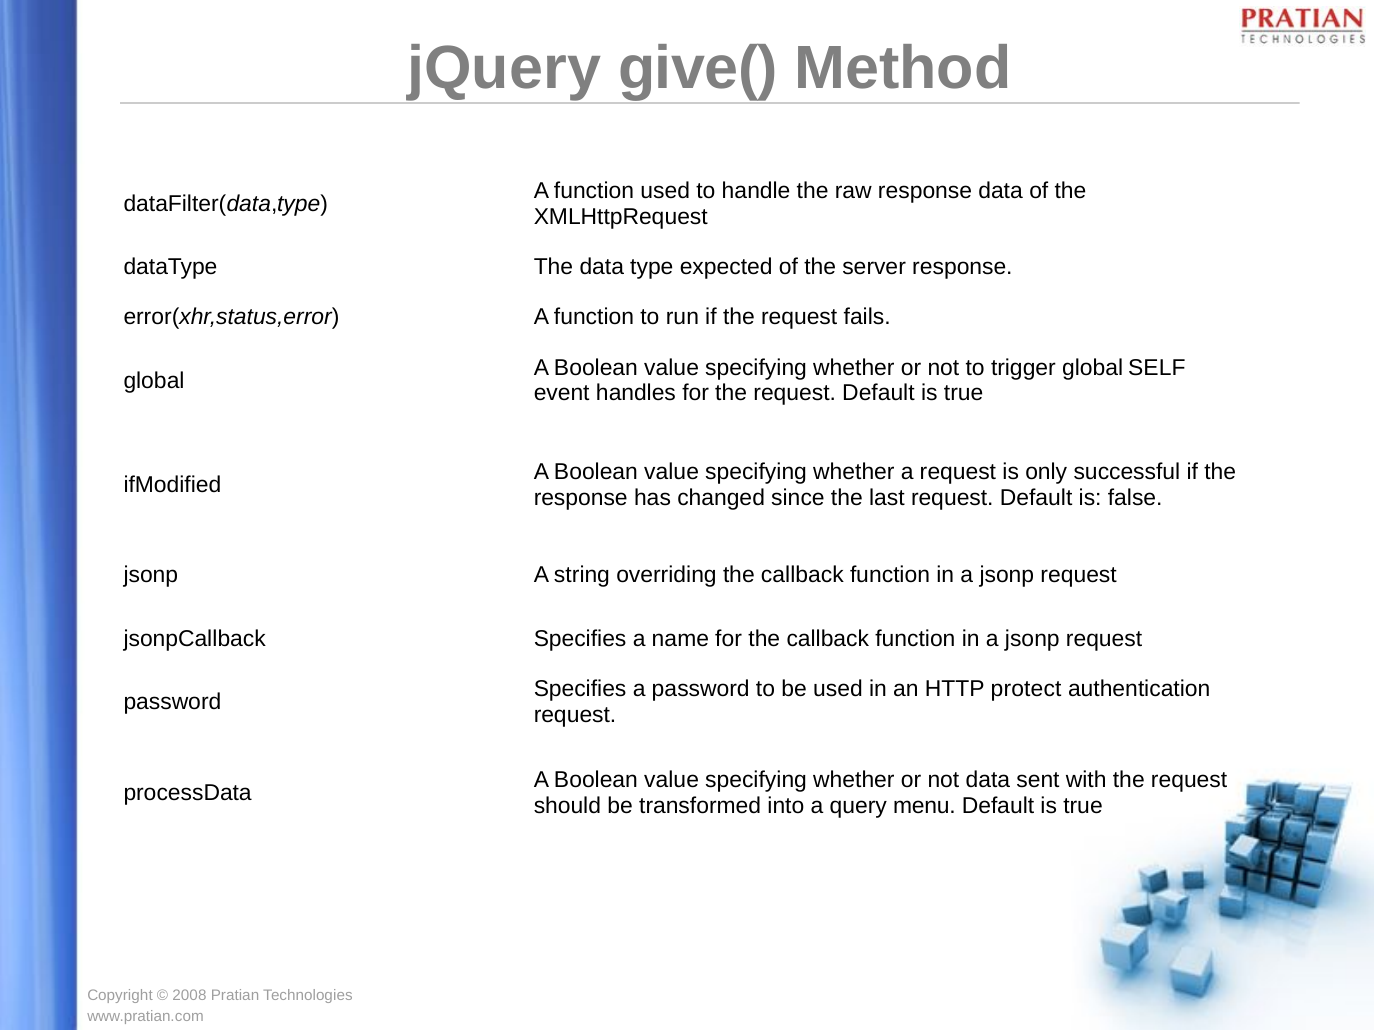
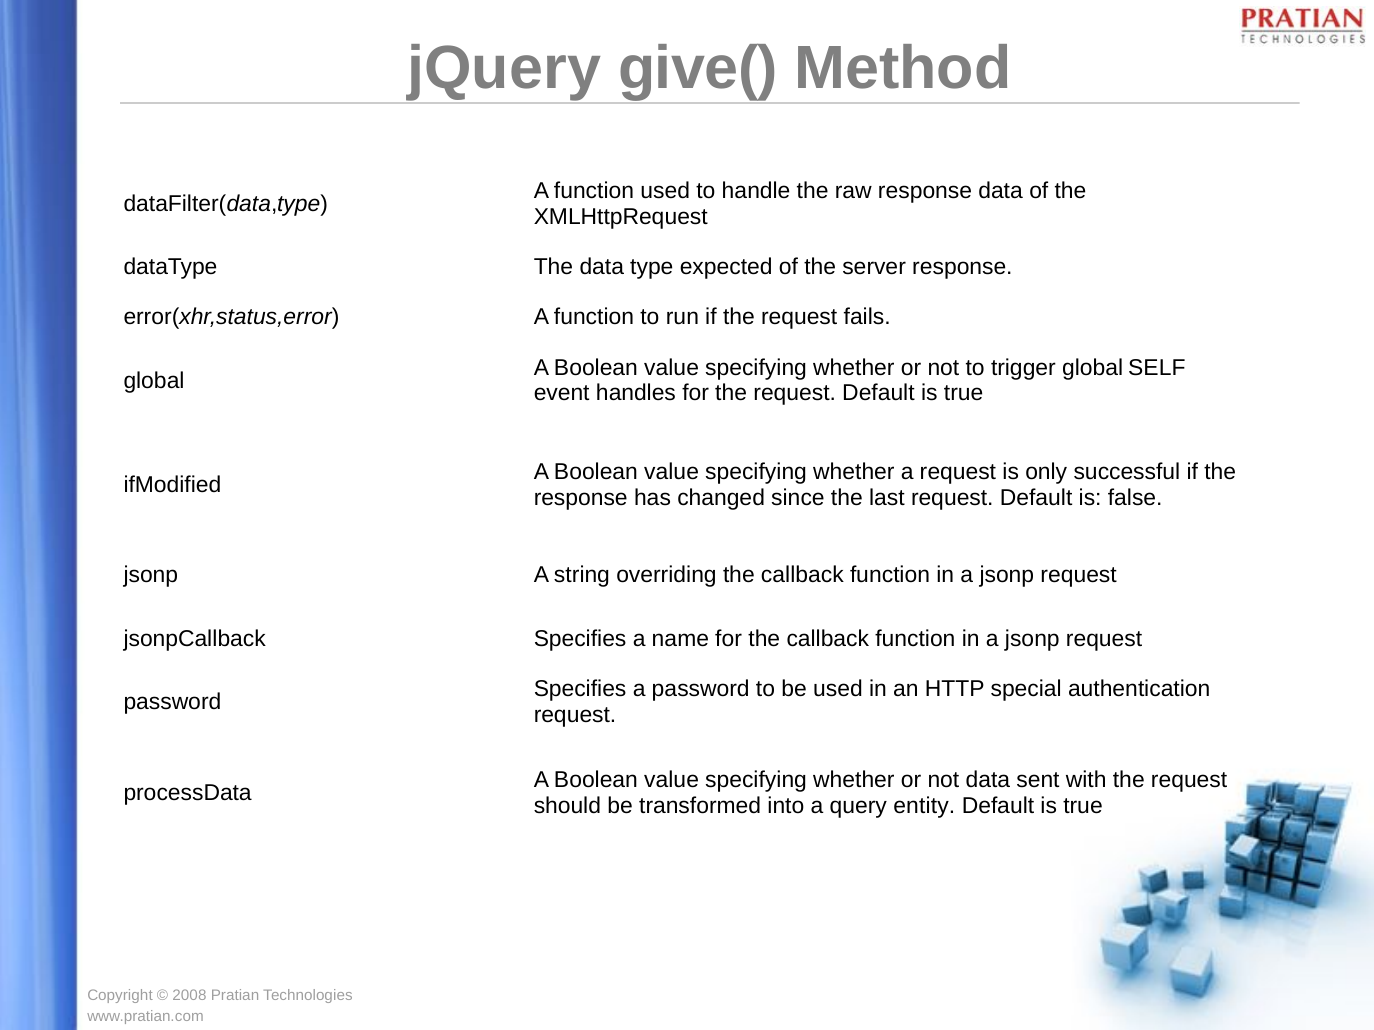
protect: protect -> special (1026, 690)
menu: menu -> entity (924, 806)
